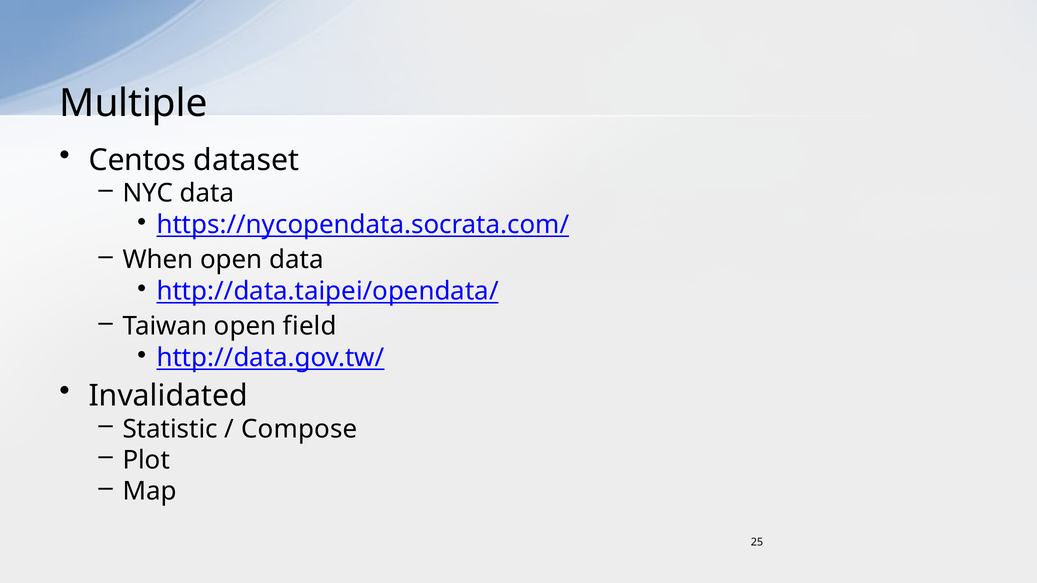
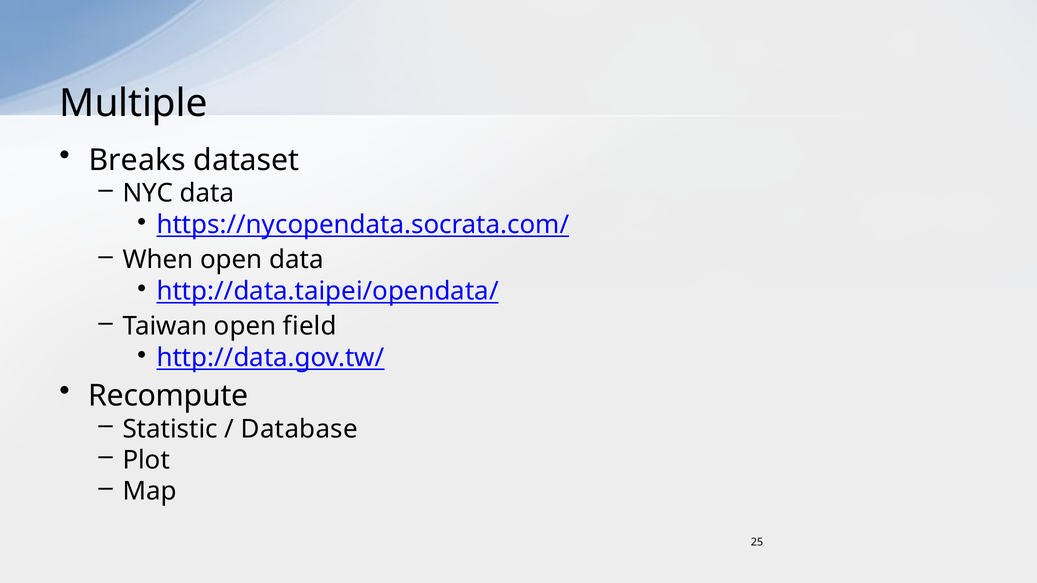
Centos: Centos -> Breaks (137, 160)
Invalidated: Invalidated -> Recompute (168, 396)
Compose: Compose -> Database (299, 429)
